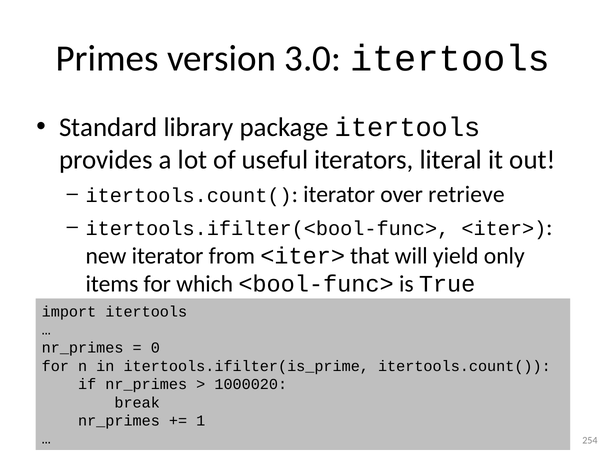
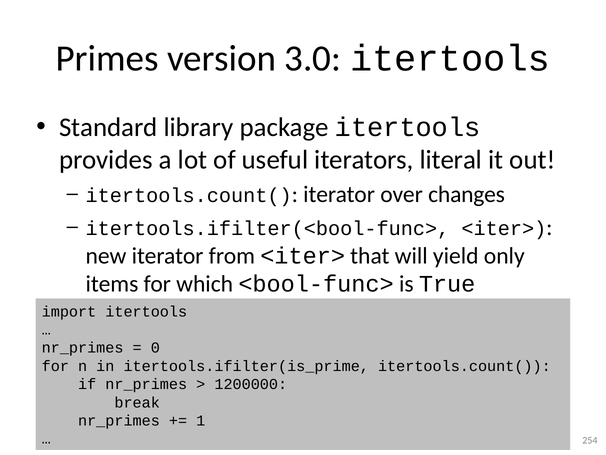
retrieve: retrieve -> changes (467, 194)
1000020: 1000020 -> 1200000 (251, 384)
